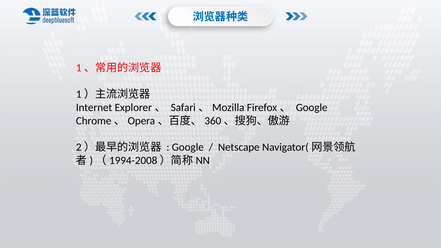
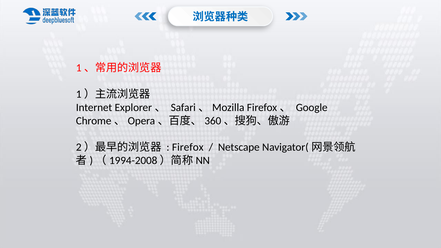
Google: Google -> Firefox (188, 147)
